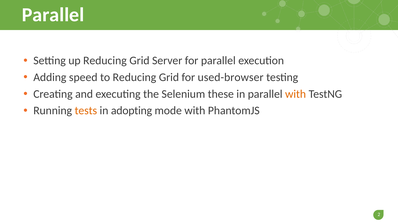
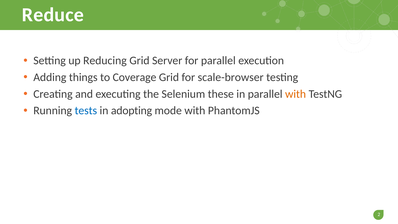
Parallel: Parallel -> Reduce (53, 15)
speed: speed -> things (83, 77)
to Reducing: Reducing -> Coverage (135, 77)
used-browser: used-browser -> scale-browser (231, 77)
tests colour: orange -> blue (86, 111)
